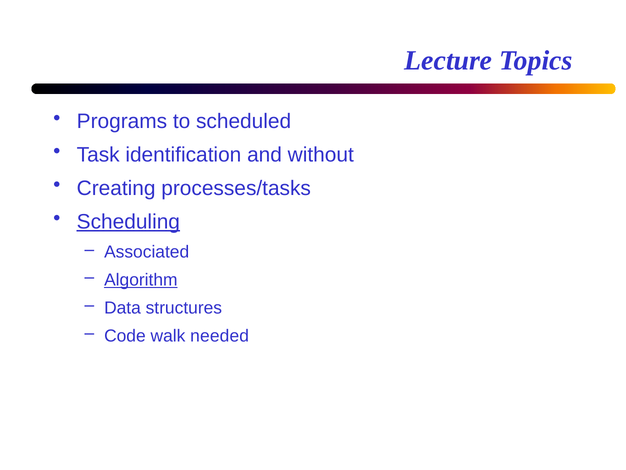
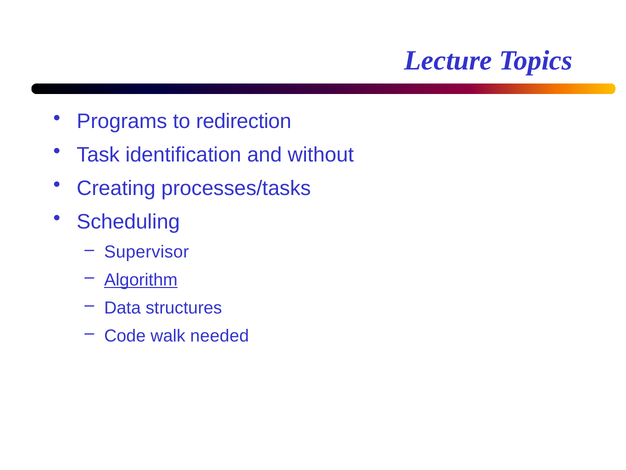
scheduled: scheduled -> redirection (244, 121)
Scheduling underline: present -> none (128, 222)
Associated: Associated -> Supervisor (147, 252)
